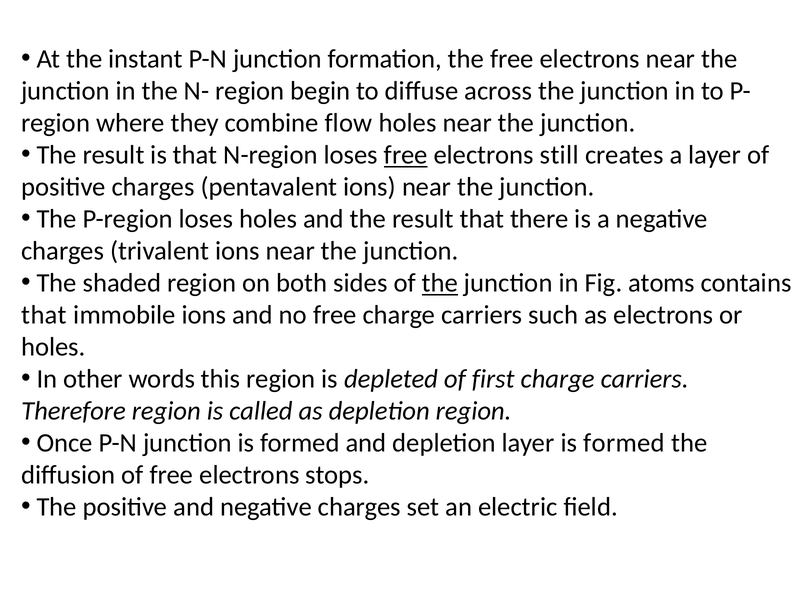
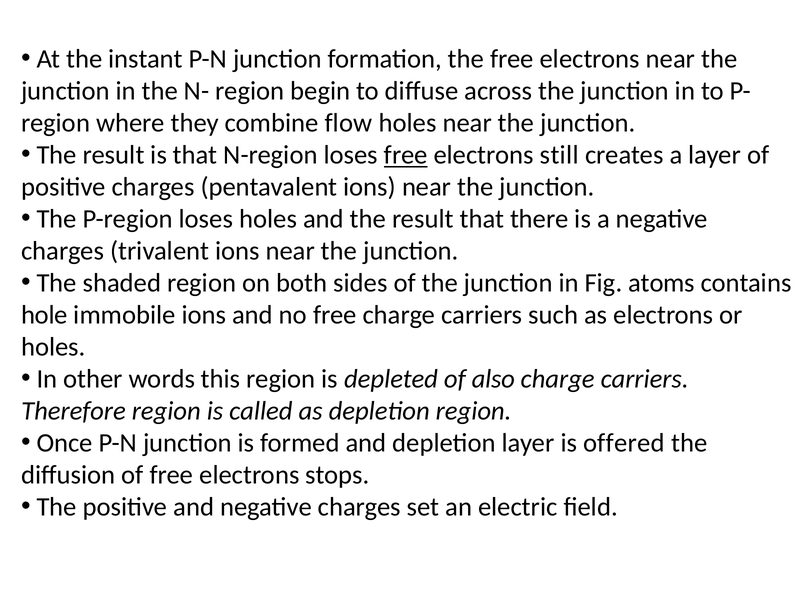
the underline: present -> none (440, 283)
that: that -> hole (44, 315)
first: first -> also (493, 379)
layer is formed: formed -> offered (624, 443)
